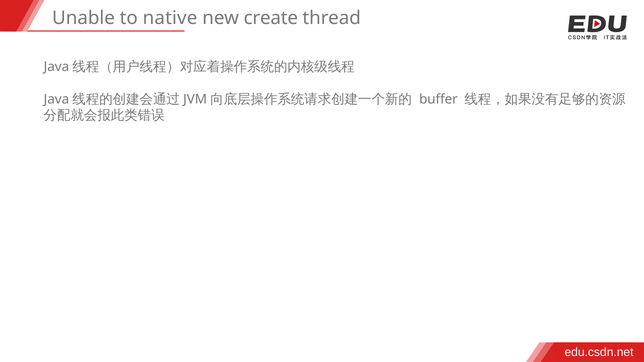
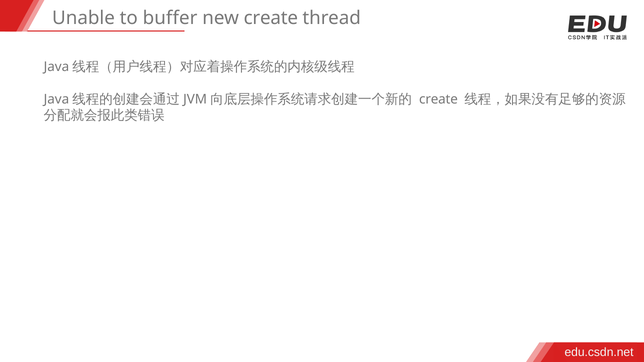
native: native -> buffer (170, 18)
buffer: buffer -> create (438, 99)
